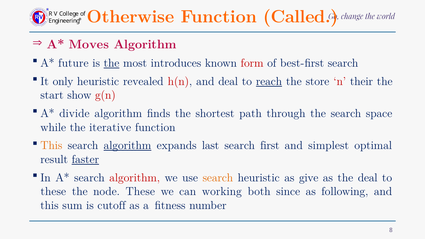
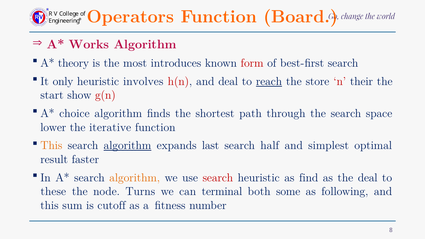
Otherwise: Otherwise -> Operators (130, 17)
Called: Called -> Board (301, 17)
Moves: Moves -> Works (89, 44)
future: future -> theory (74, 63)
the underline: present -> none (112, 63)
revealed: revealed -> involves (143, 81)
divide: divide -> choice (74, 113)
while: while -> lower (53, 127)
first: first -> half (270, 146)
faster underline: present -> none (85, 159)
algorithm colour: red -> orange (135, 178)
search colour: orange -> red (218, 178)
give: give -> find (309, 178)
node These: These -> Turns (140, 191)
working: working -> terminal (222, 191)
since: since -> some (288, 191)
